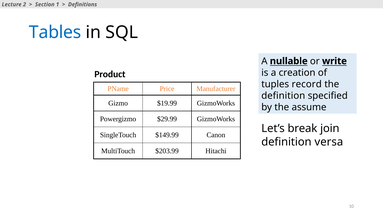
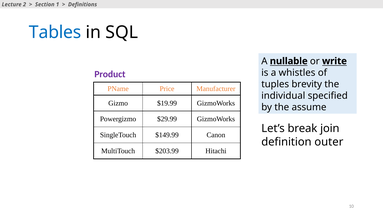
creation: creation -> whistles (297, 72)
Product colour: black -> purple (110, 74)
record: record -> brevity (307, 84)
definition: definition -> individual (283, 95)
versa: versa -> outer (329, 142)
